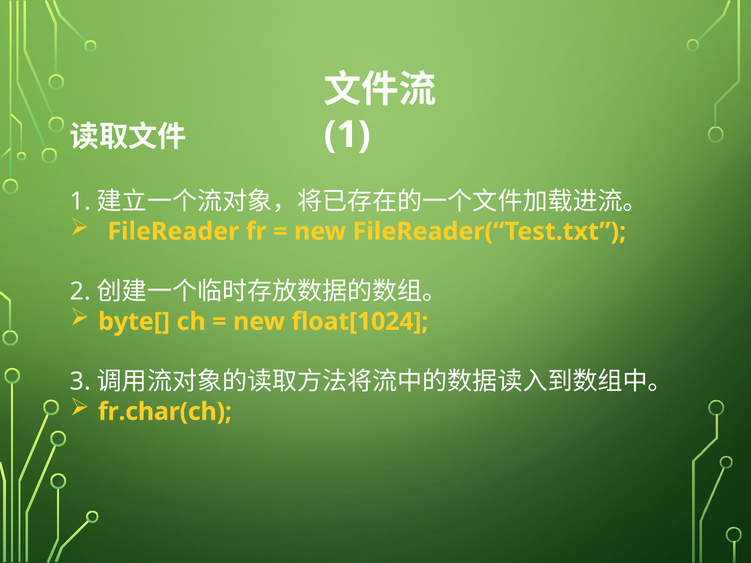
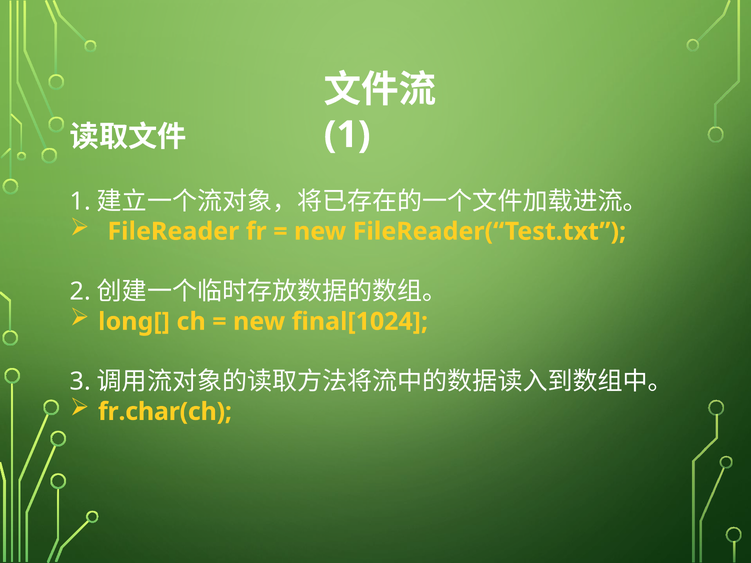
byte[: byte[ -> long[ (134, 322)
float[1024: float[1024 -> final[1024 (360, 322)
